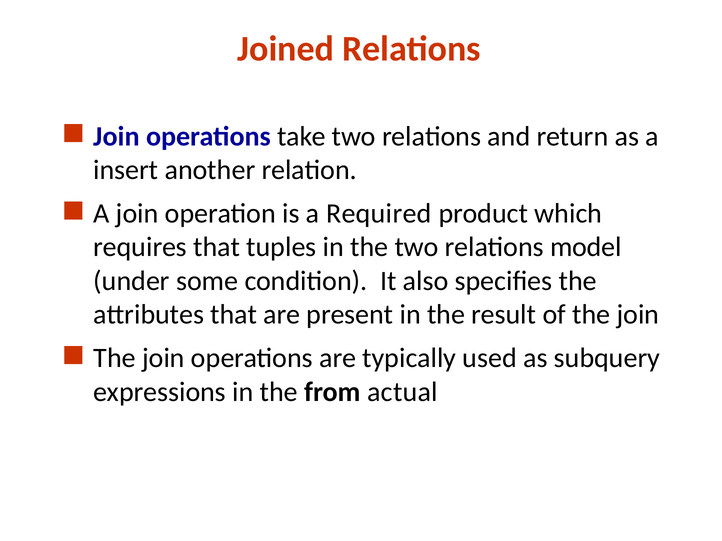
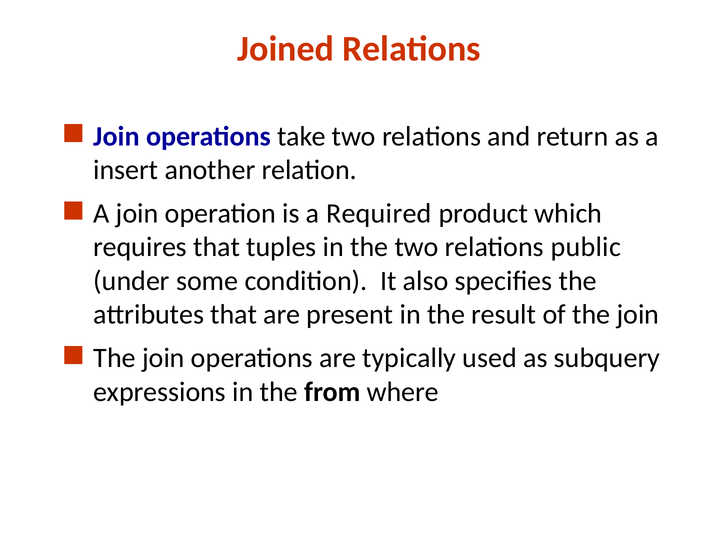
model: model -> public (586, 247)
actual: actual -> where (403, 392)
